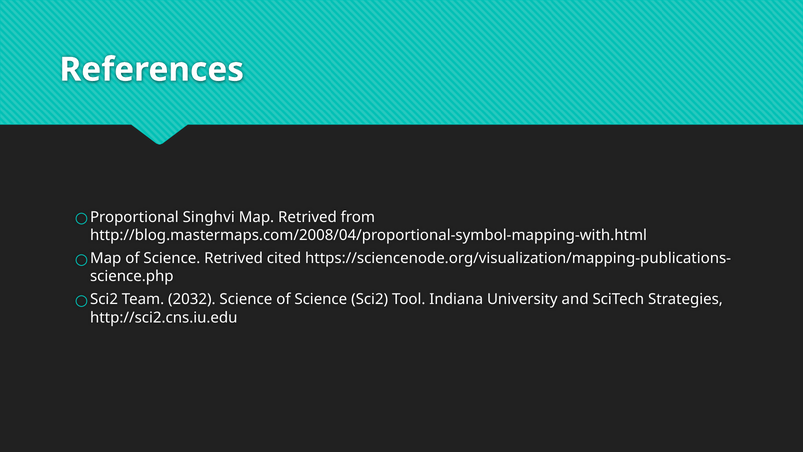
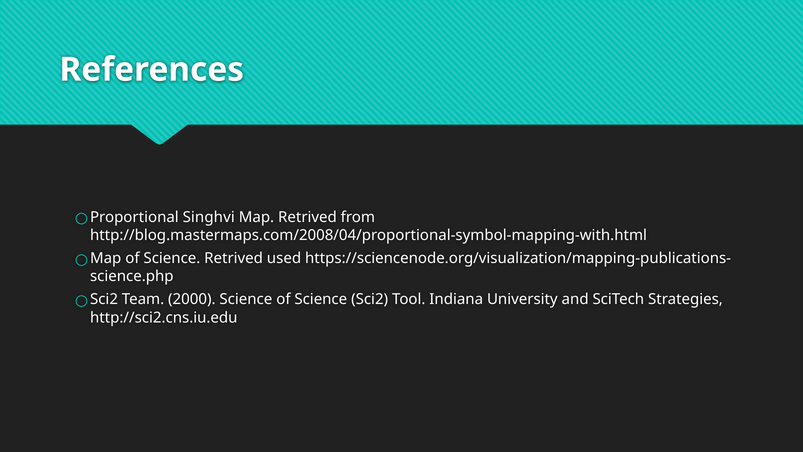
cited: cited -> used (284, 258)
2032: 2032 -> 2000 (192, 299)
